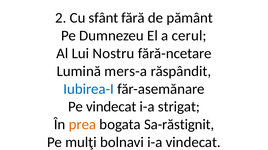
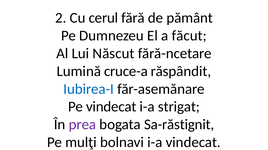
sfânt: sfânt -> cerul (103, 18)
cerul: cerul -> făcut (189, 36)
Nostru: Nostru -> Născut (114, 54)
mers-a: mers-a -> cruce-a (126, 72)
prea colour: orange -> purple (82, 125)
